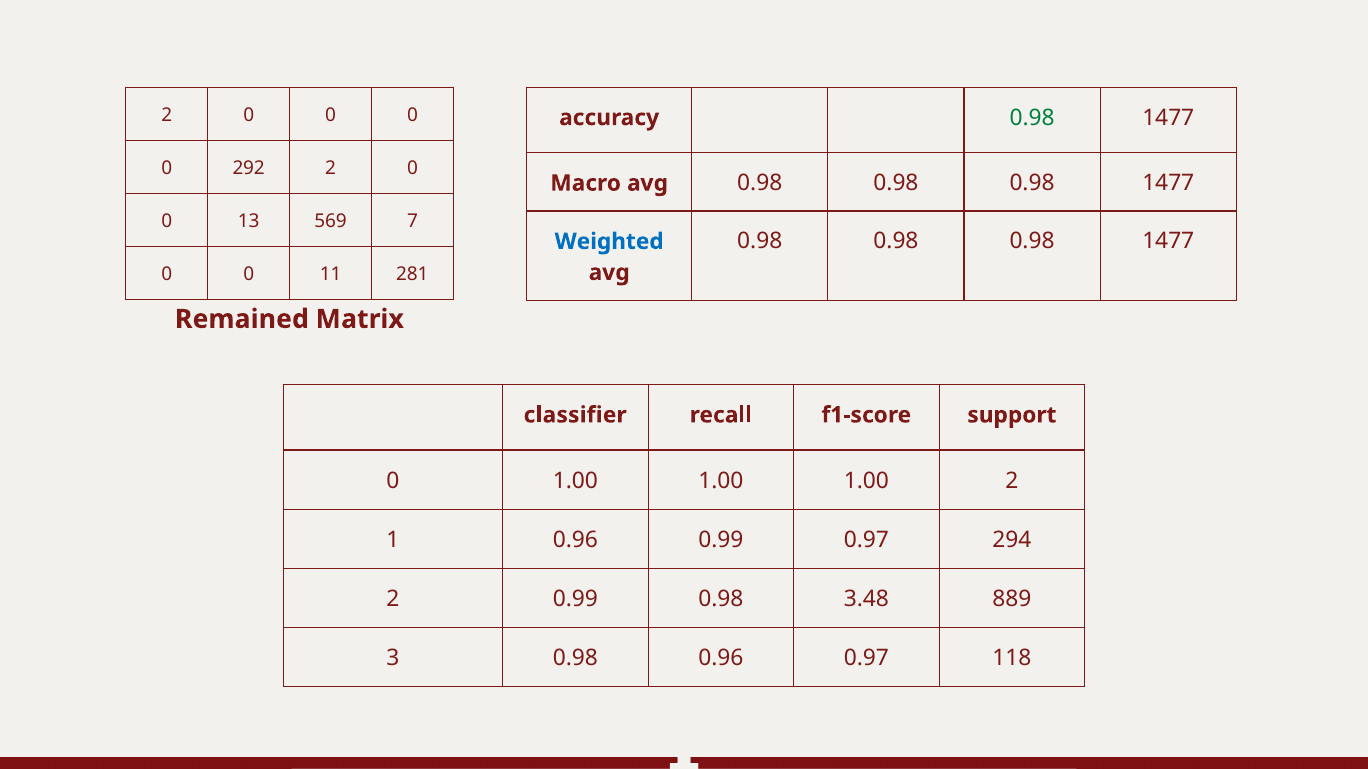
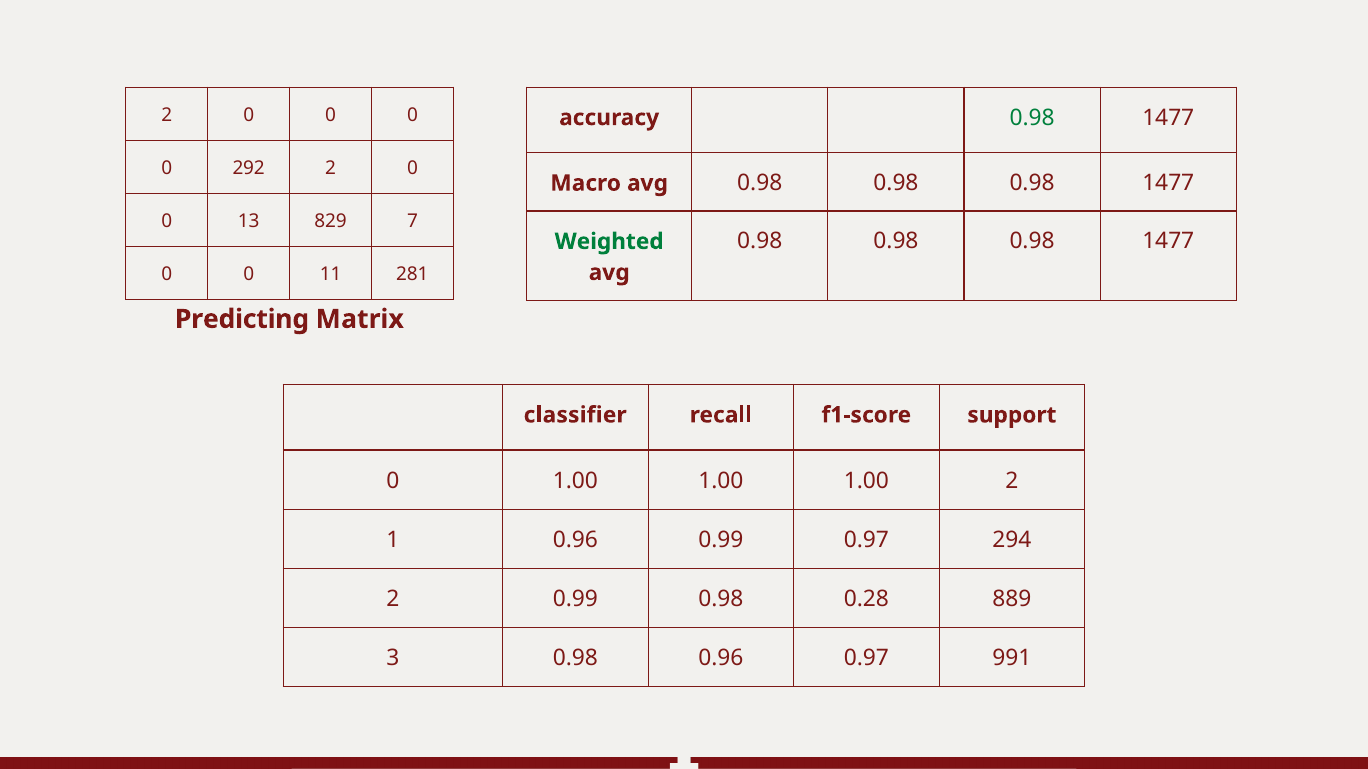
569: 569 -> 829 (331, 221)
Weighted colour: blue -> green (609, 242)
Remained: Remained -> Predicting (242, 319)
3.48: 3.48 -> 0.28 (866, 599)
118: 118 -> 991 (1012, 659)
